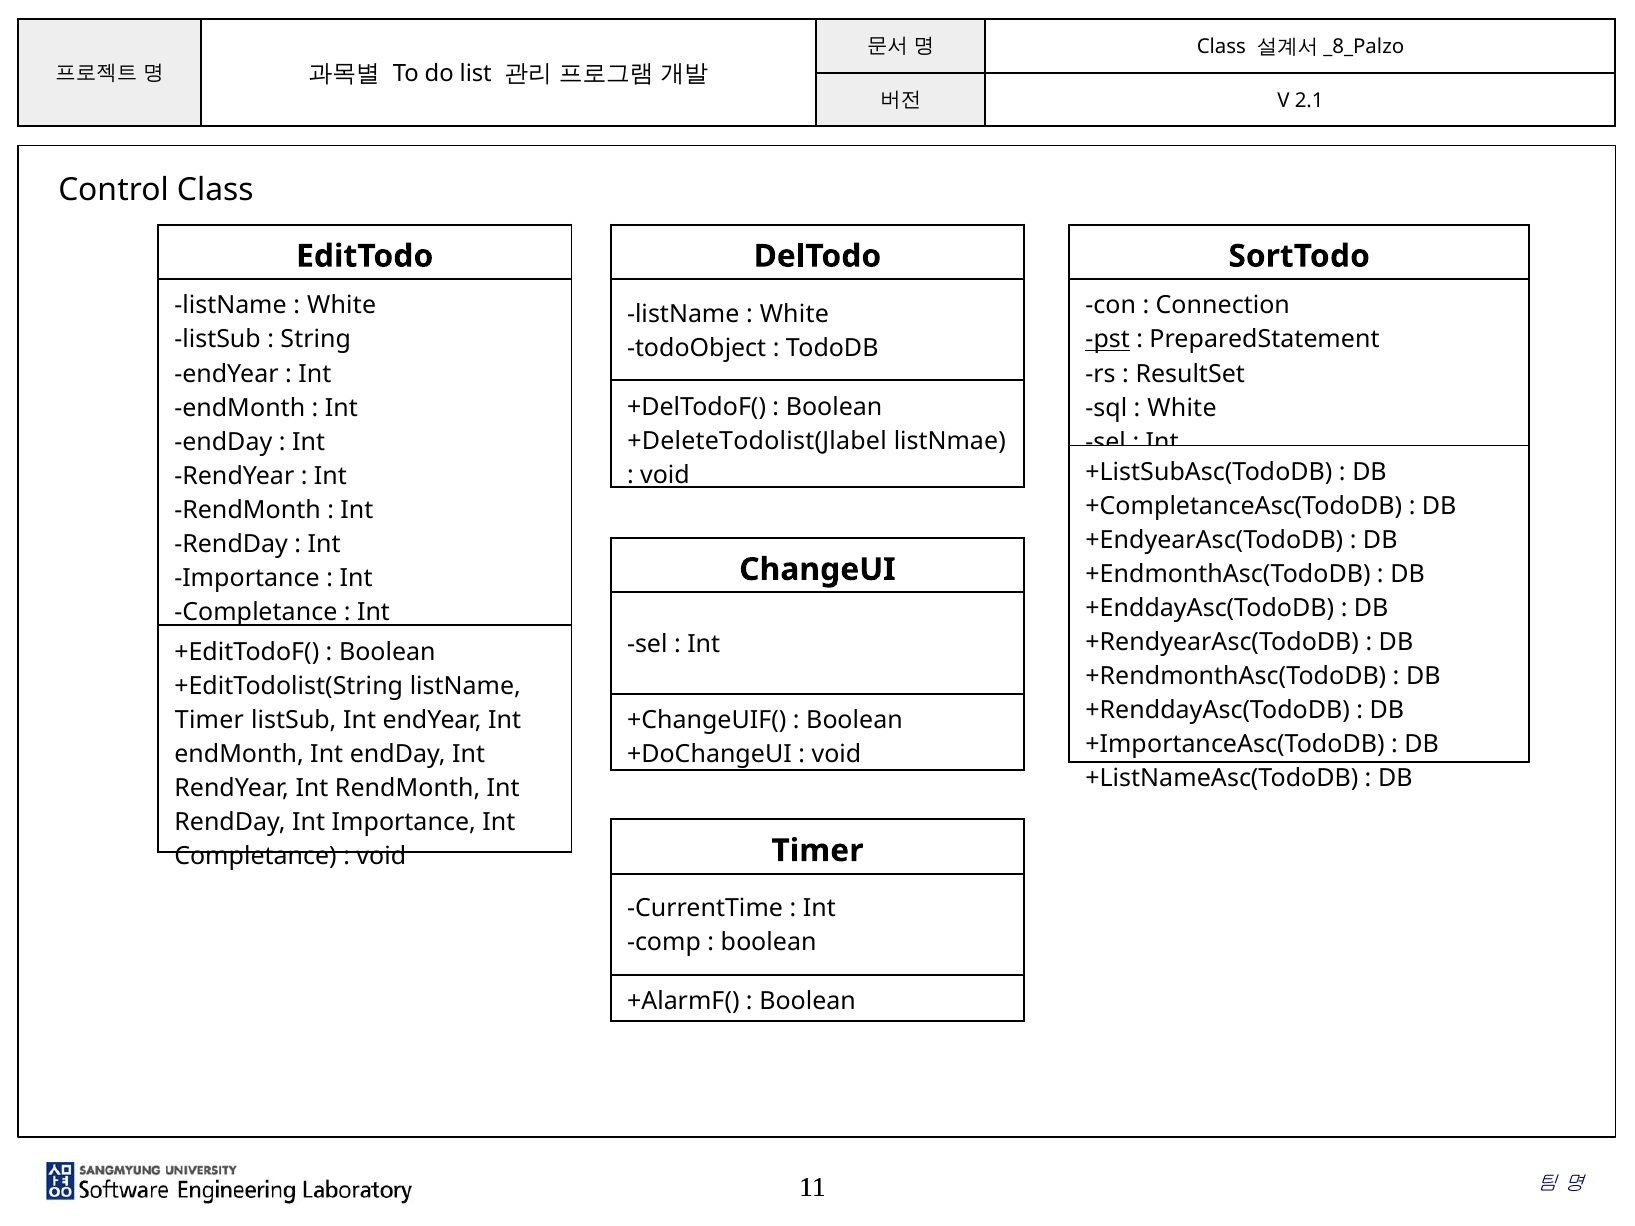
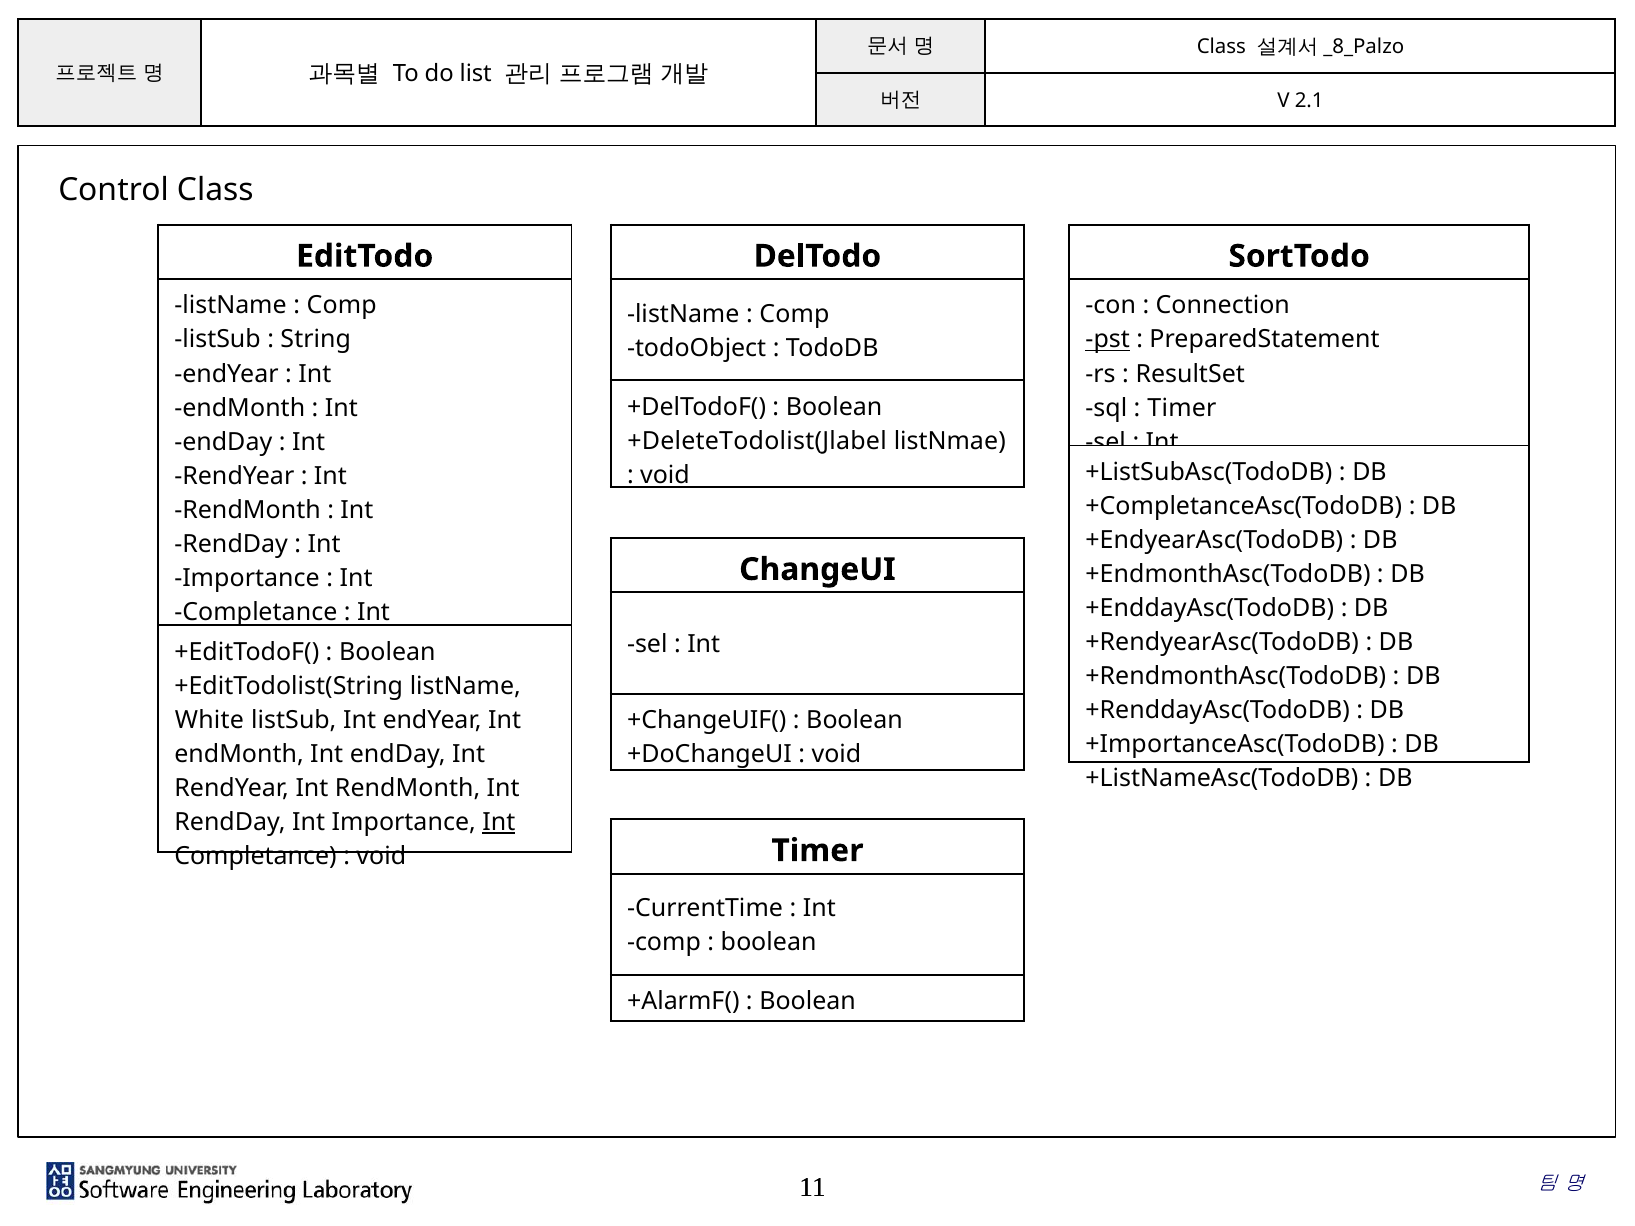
White: White -> Comp (342, 306)
White: White -> Comp (794, 314)
White: White -> Timer (1182, 408)
Timer: Timer -> White (209, 720)
Int underline: none -> present (499, 822)
